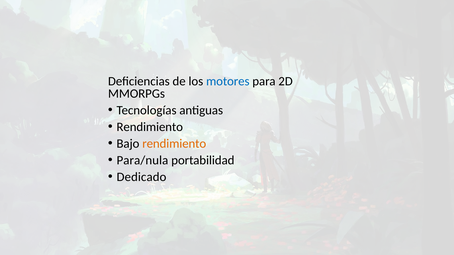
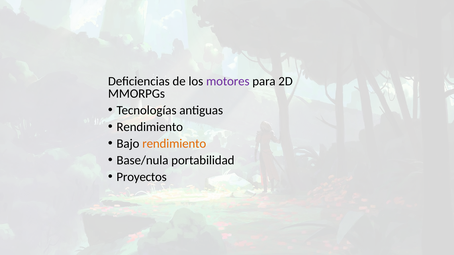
motores colour: blue -> purple (228, 81)
Para/nula: Para/nula -> Base/nula (142, 160)
Dedicado: Dedicado -> Proyectos (142, 177)
